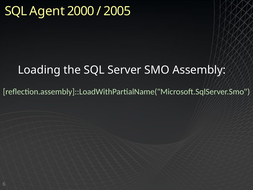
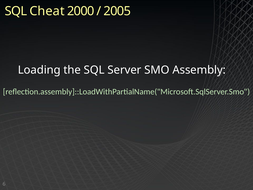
Agent: Agent -> Cheat (47, 11)
